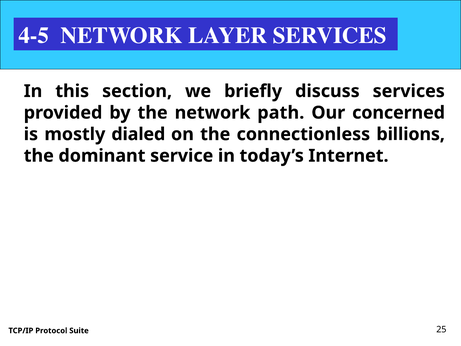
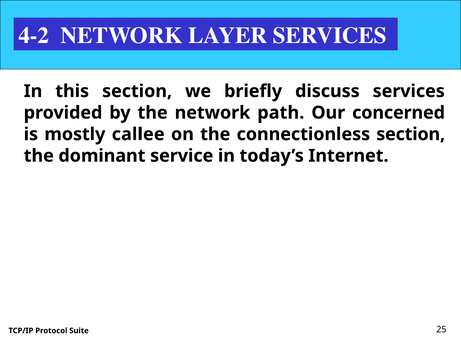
4-5: 4-5 -> 4-2 (34, 36)
dialed: dialed -> callee (138, 134)
connectionless billions: billions -> section (411, 134)
